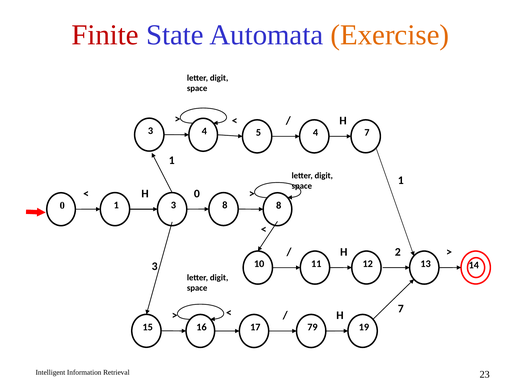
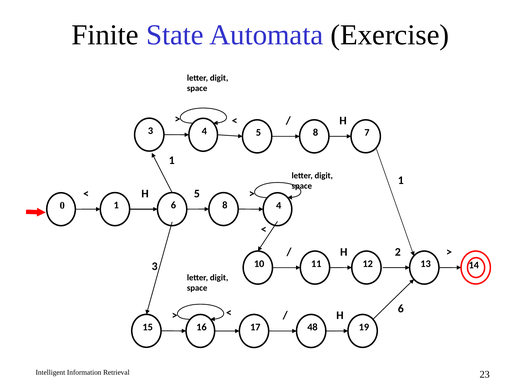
Finite colour: red -> black (105, 35)
Exercise colour: orange -> black (390, 35)
4 4: 4 -> 8 (316, 132)
0: 0 -> 5 (197, 193)
0 3: 3 -> 6 (173, 205)
8 8: 8 -> 4 (279, 205)
7: 7 -> 6 (401, 309)
79: 79 -> 48 (312, 327)
